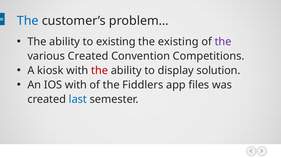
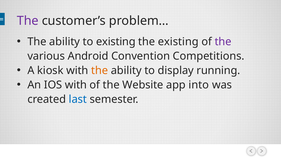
The colour: blue -> purple (28, 21)
various Created: Created -> Android (88, 56)
the colour: red -> orange (100, 71)
solution: solution -> running (218, 71)
Fiddlers: Fiddlers -> Website (143, 85)
files: files -> into (199, 85)
